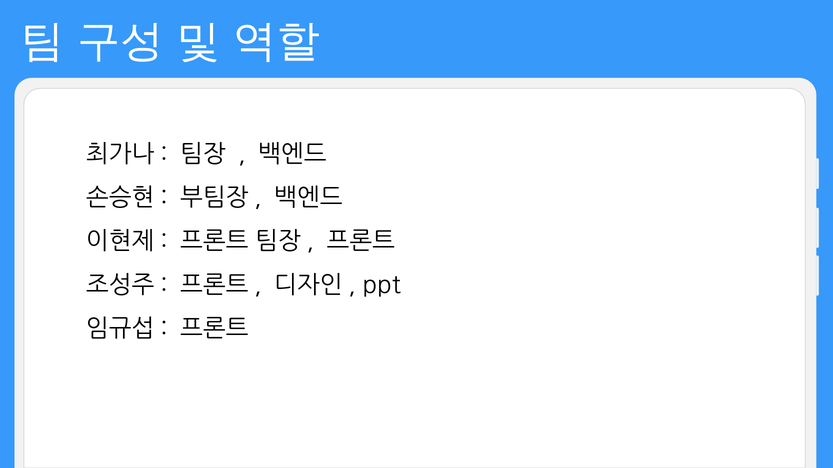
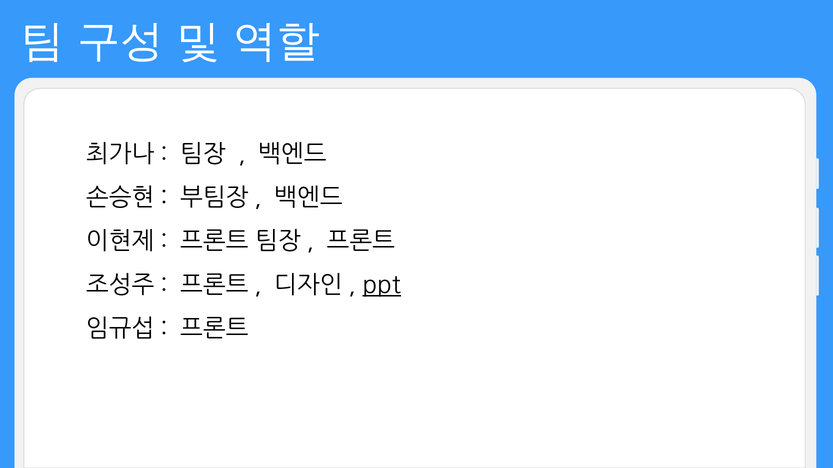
ppt underline: none -> present (382, 285)
